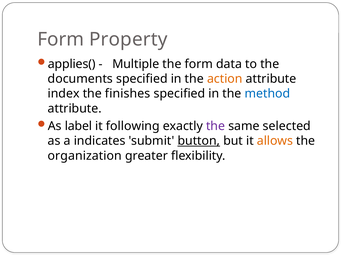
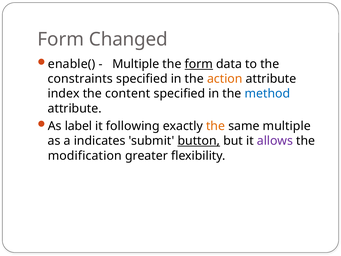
Property: Property -> Changed (128, 39)
applies(: applies( -> enable( (72, 64)
form underline: none -> present (199, 64)
documents: documents -> constraints (80, 79)
finishes: finishes -> content (128, 94)
the colour: purple -> orange (216, 126)
same selected: selected -> multiple (287, 126)
allows colour: orange -> purple (275, 141)
organization: organization -> modification (85, 156)
